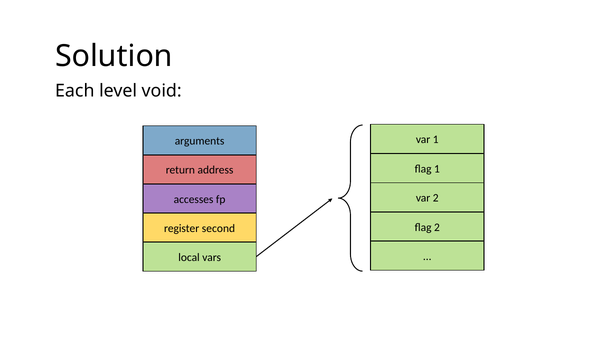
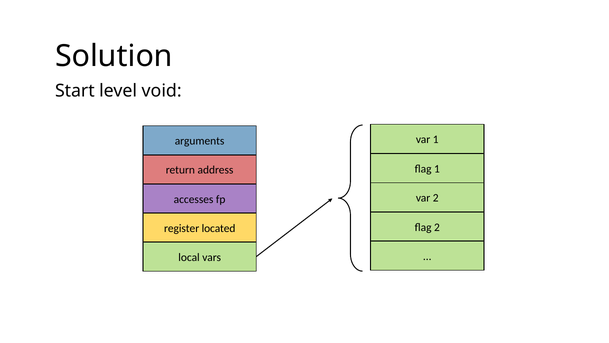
Each: Each -> Start (75, 91)
second: second -> located (219, 228)
